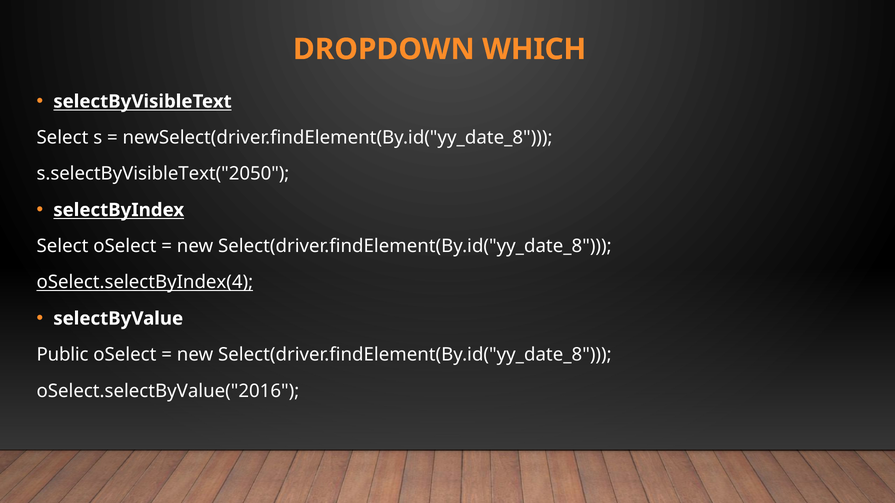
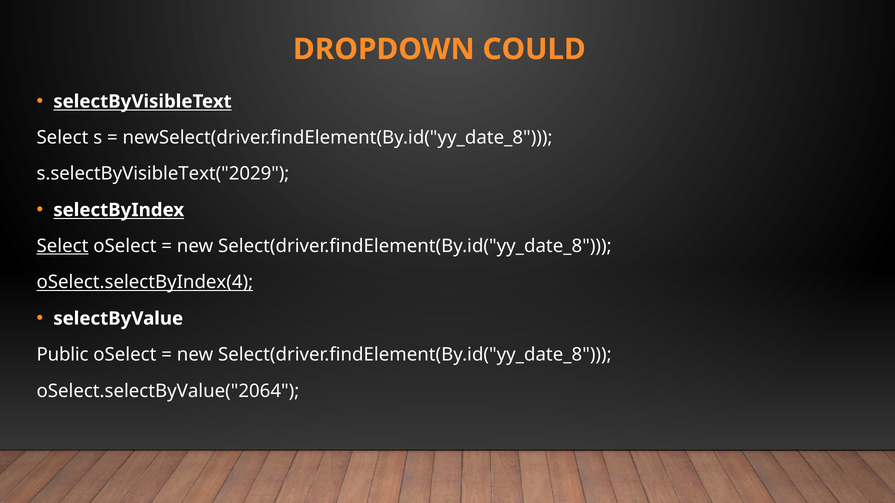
WHICH: WHICH -> COULD (534, 49)
s.selectByVisibleText("2050: s.selectByVisibleText("2050 -> s.selectByVisibleText("2029 (163, 174)
Select underline: none -> present (62, 246)
oSelect.selectByValue("2016: oSelect.selectByValue("2016 -> oSelect.selectByValue("2064 (168, 391)
